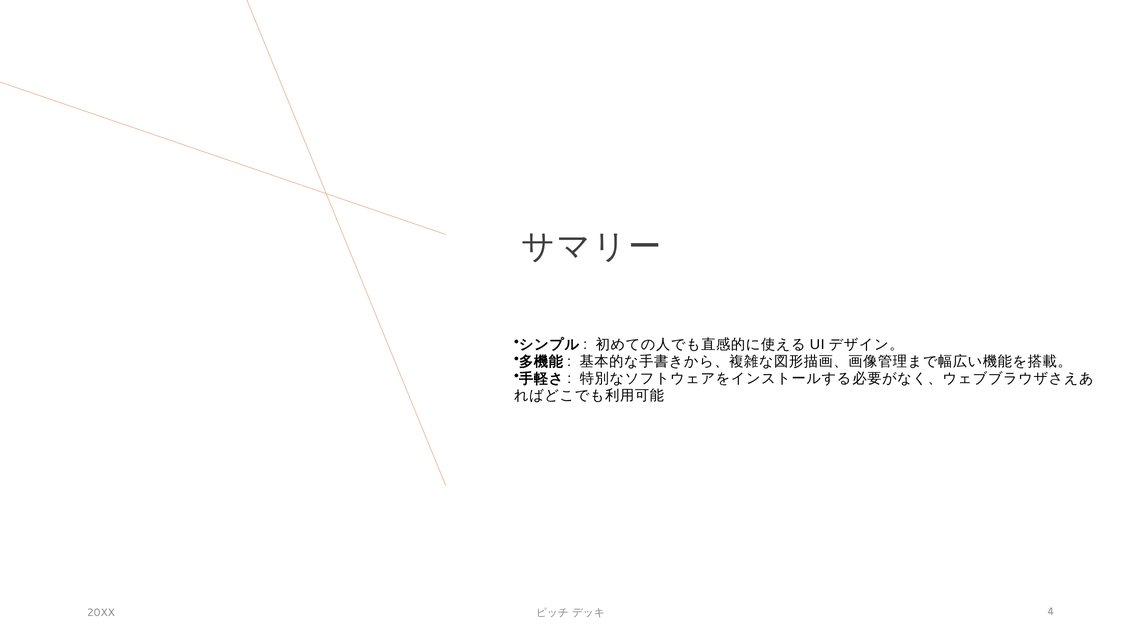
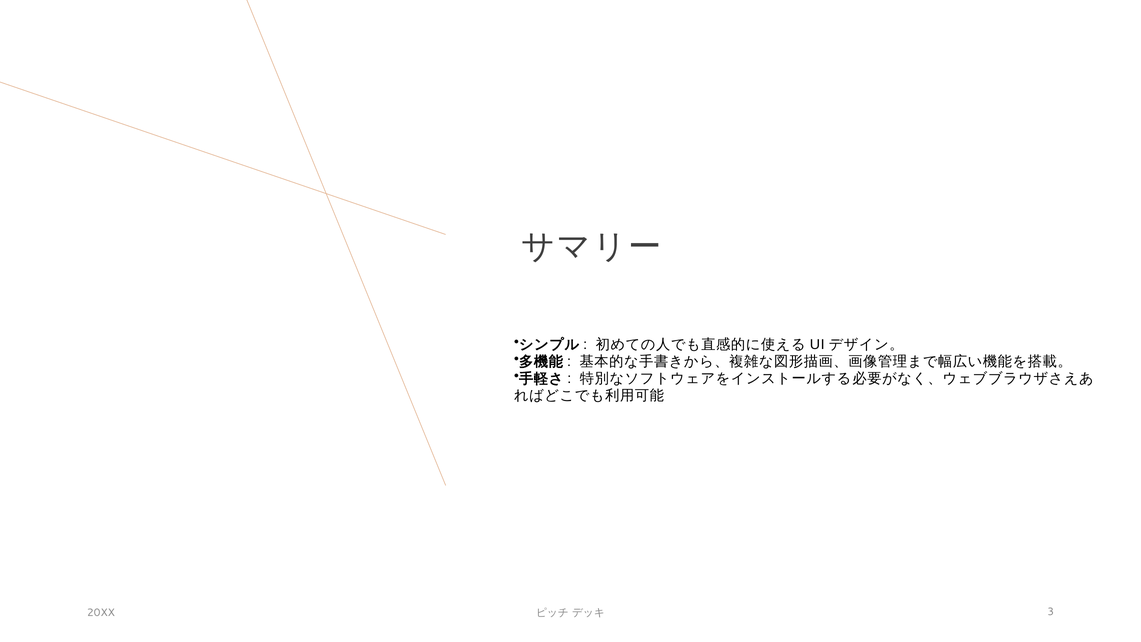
4: 4 -> 3 (1051, 612)
